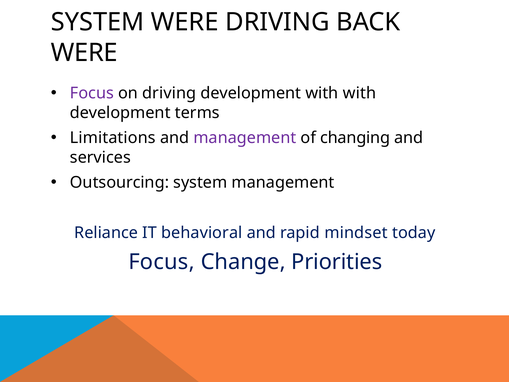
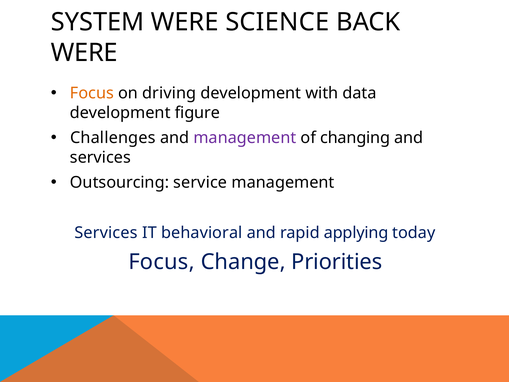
WERE DRIVING: DRIVING -> SCIENCE (277, 22)
Focus colour: purple -> orange (92, 93)
with with: with -> data (360, 93)
terms: terms -> figure (197, 113)
Limitations: Limitations -> Challenges (113, 138)
Outsourcing system: system -> service (200, 183)
Reliance: Reliance -> Services (106, 233)
mindset: mindset -> applying (356, 233)
